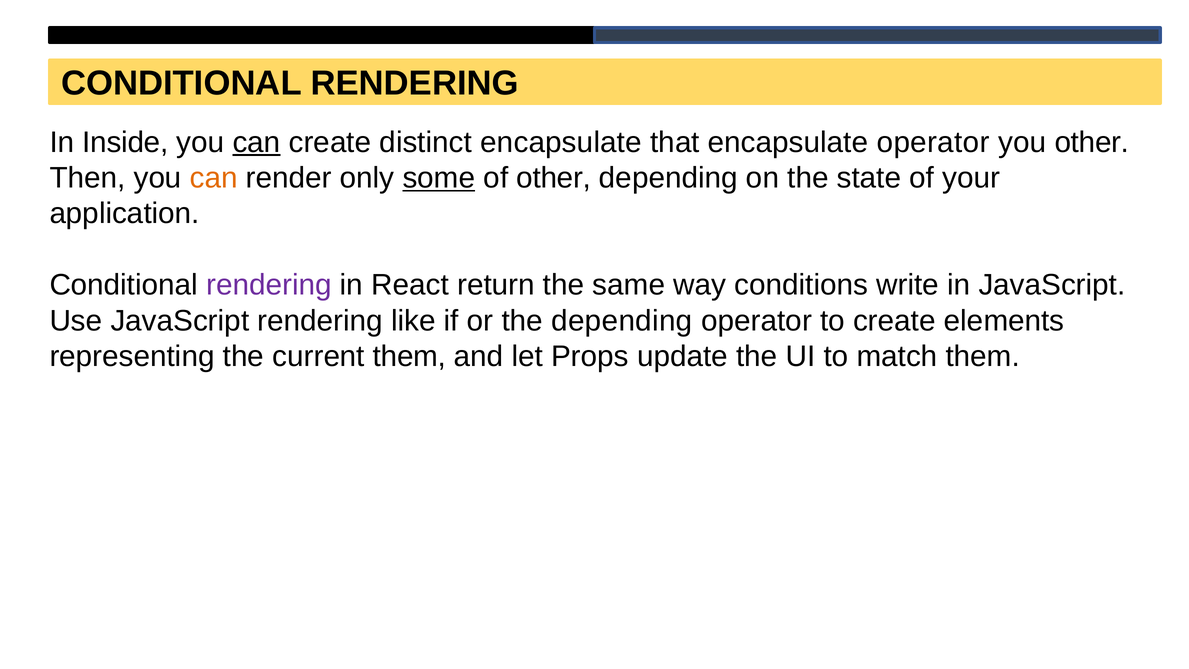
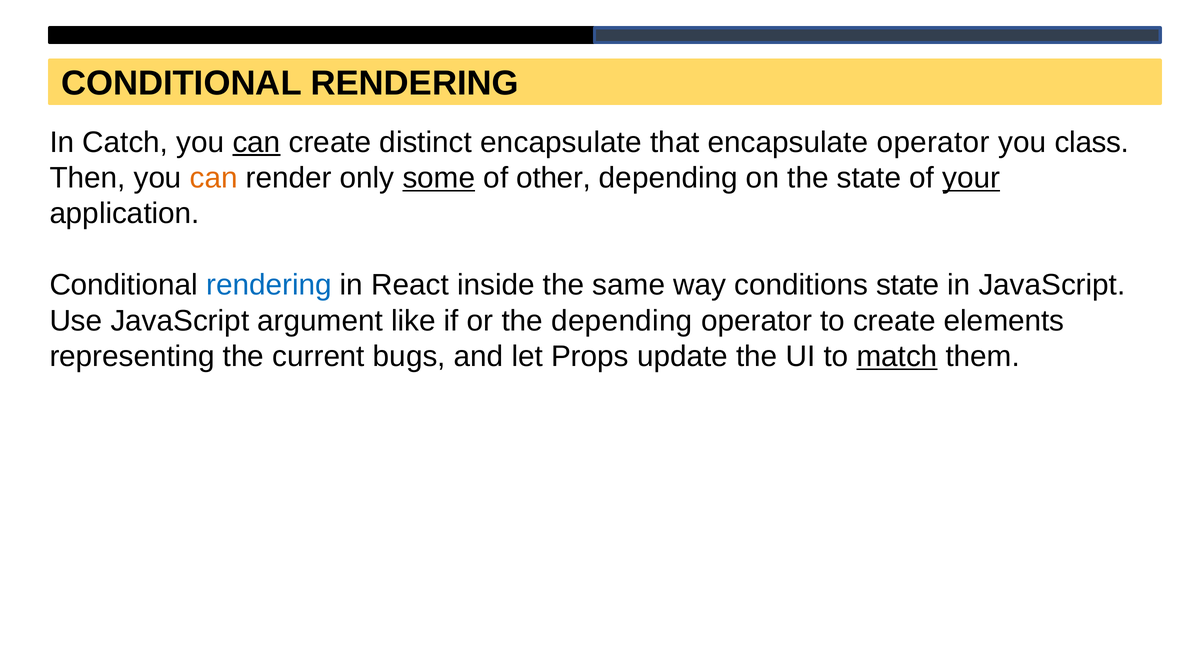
Inside: Inside -> Catch (125, 142)
you other: other -> class (1092, 142)
your underline: none -> present (971, 178)
rendering colour: purple -> blue (269, 285)
return: return -> inside (496, 285)
conditions write: write -> state (908, 285)
JavaScript rendering: rendering -> argument (320, 321)
current them: them -> bugs (409, 356)
match underline: none -> present (897, 356)
